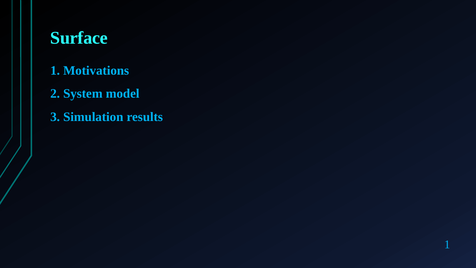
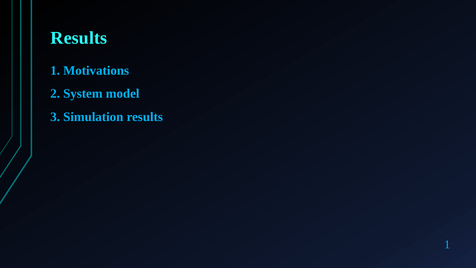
Surface: Surface -> Results (79, 38)
